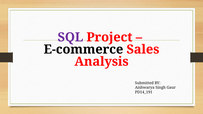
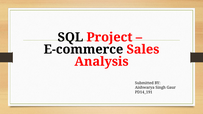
SQL colour: purple -> black (70, 37)
